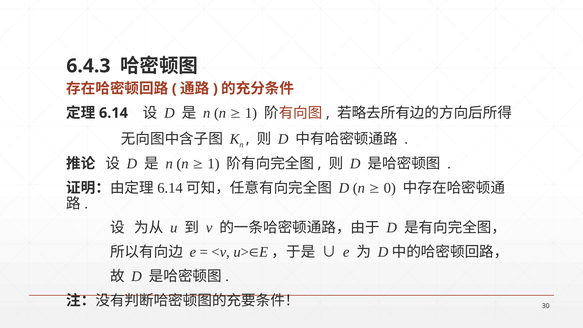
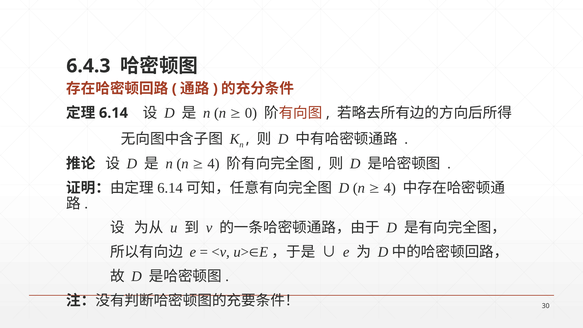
1: 1 -> 0 (251, 113)
1: 1 -> 4 (213, 164)
0: 0 -> 4 (390, 188)
